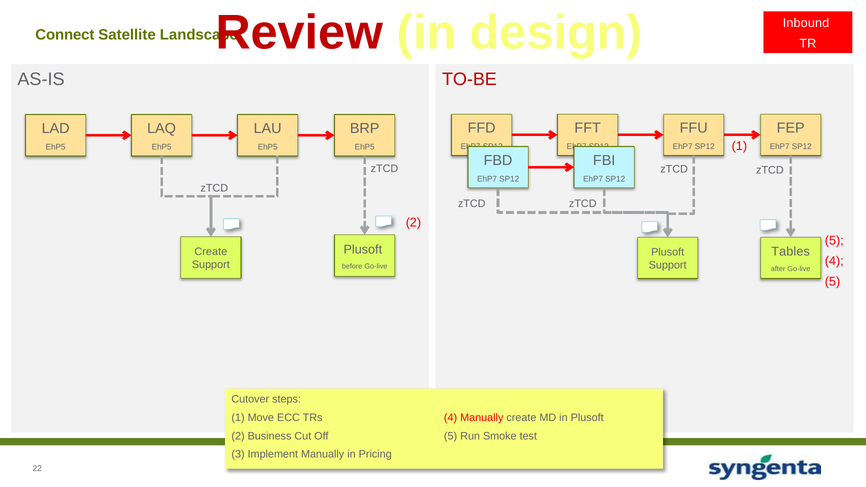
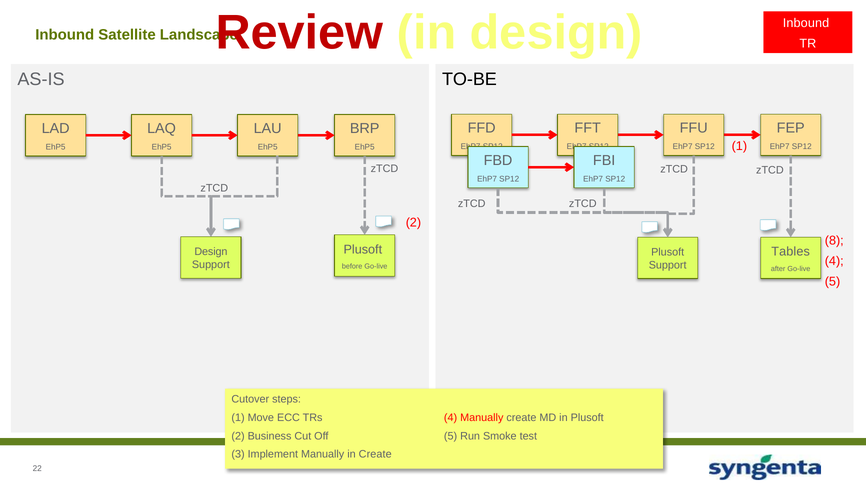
Connect: Connect -> Inbound (65, 35)
TO-BE colour: red -> black (469, 79)
5: 5 -> 8 (834, 241)
Create: Create -> Design (211, 252)
in Pricing: Pricing -> Create (375, 454)
